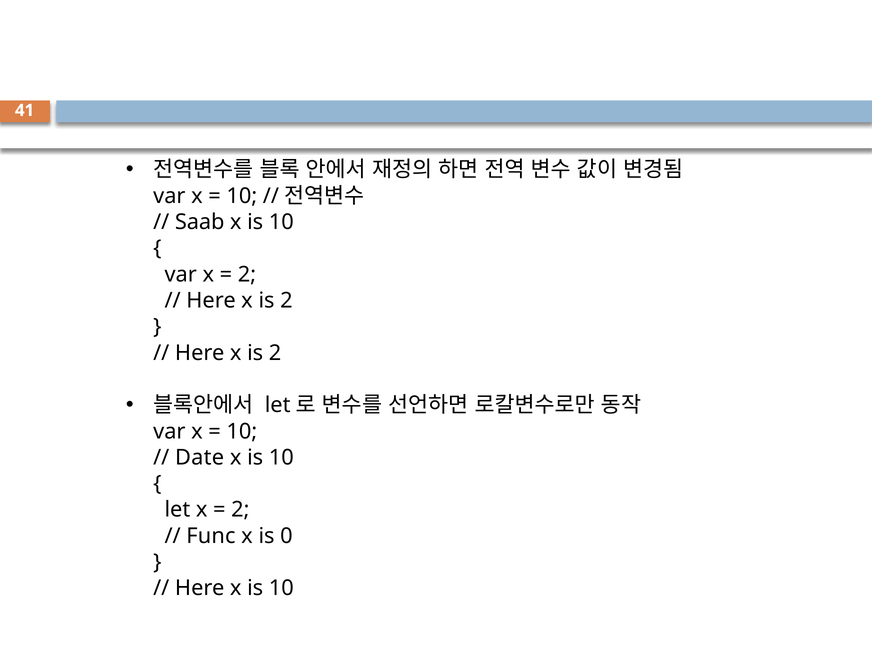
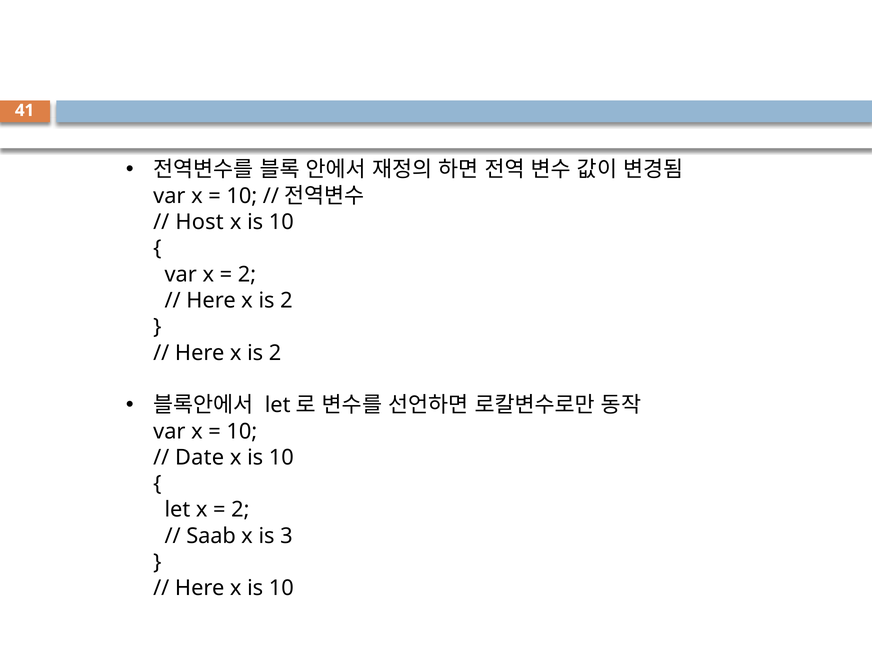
Saab: Saab -> Host (200, 222)
Func: Func -> Saab (211, 536)
0: 0 -> 3 (286, 536)
